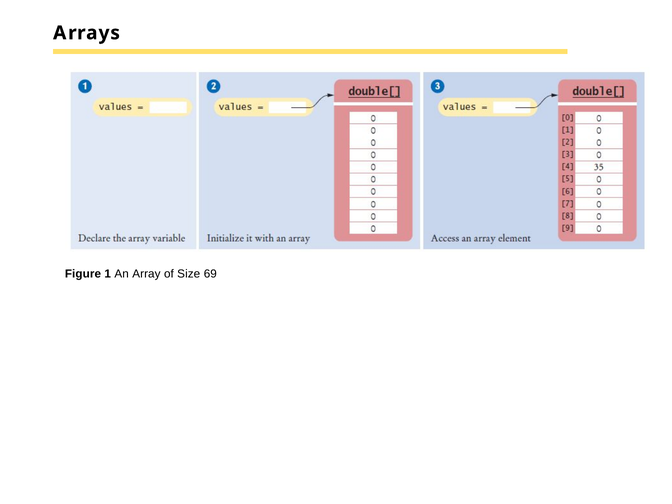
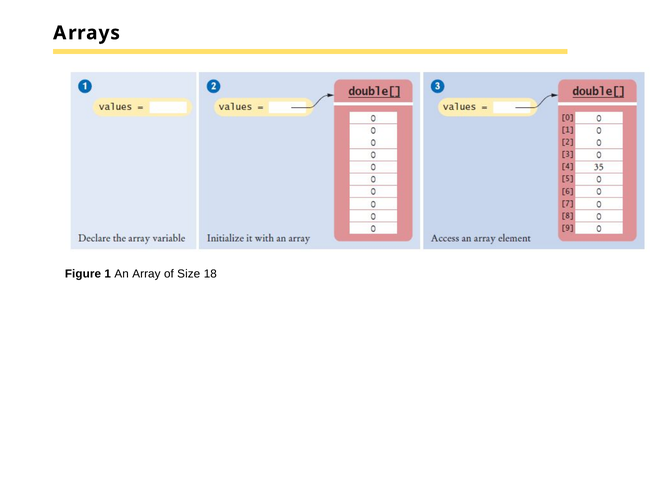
69: 69 -> 18 (210, 274)
